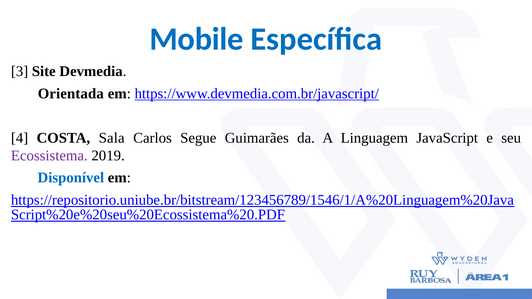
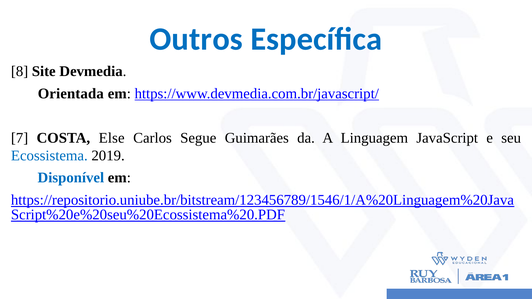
Mobile: Mobile -> Outros (196, 39)
3: 3 -> 8 (20, 71)
4: 4 -> 7 (20, 138)
Sala: Sala -> Else (112, 138)
Ecossistema colour: purple -> blue (49, 156)
